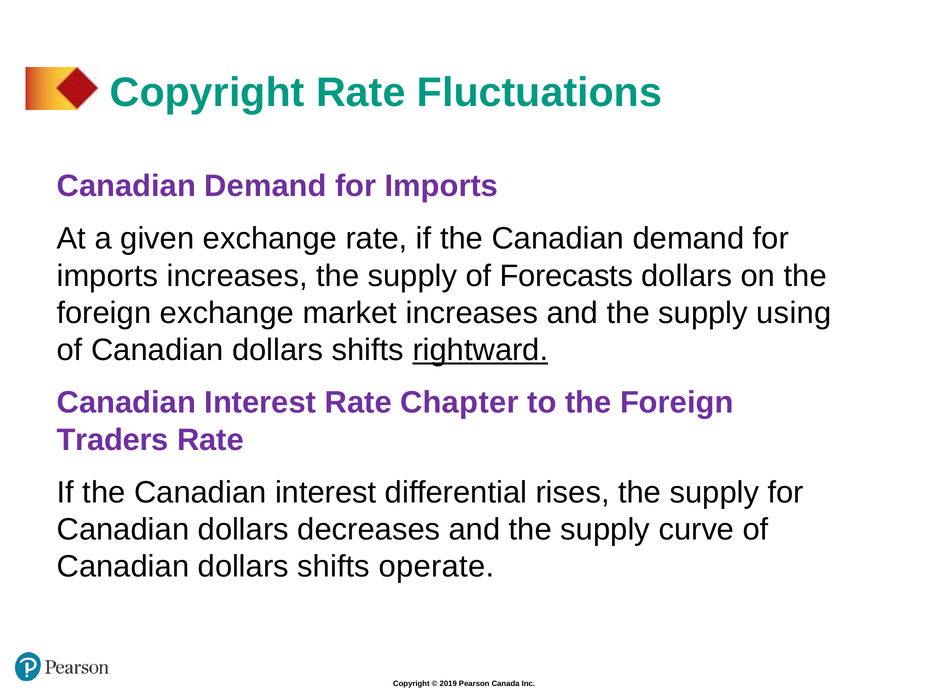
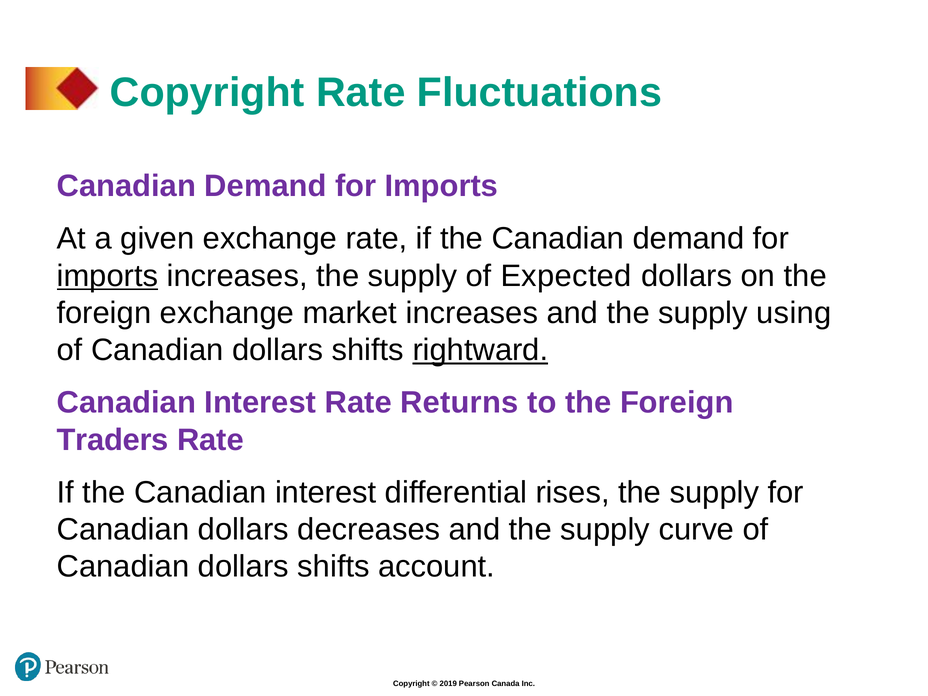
imports underline: none -> present (107, 276)
Forecasts: Forecasts -> Expected (566, 276)
Chapter: Chapter -> Returns (459, 403)
operate: operate -> account (437, 567)
